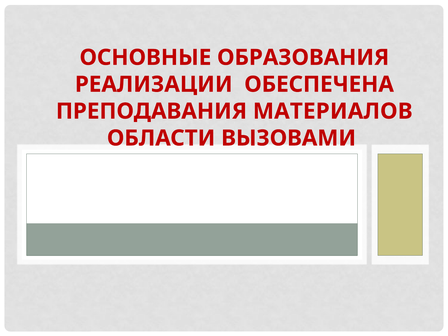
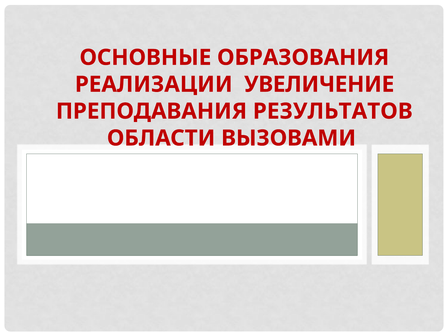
ОБЕСПЕЧЕНА: ОБЕСПЕЧЕНА -> УВЕЛИЧЕНИЕ (319, 84)
МАТЕРИАЛОВ: МАТЕРИАЛОВ -> РЕЗУЛЬТАТОВ (333, 111)
